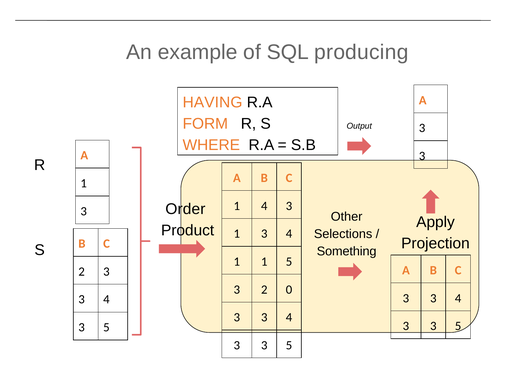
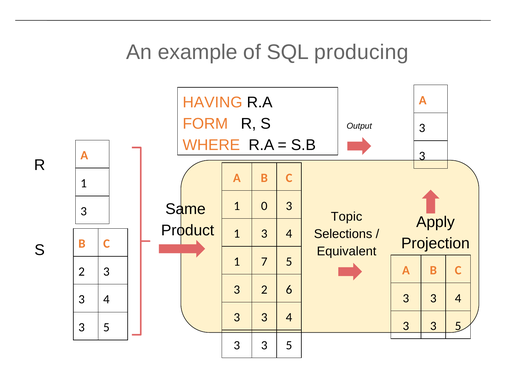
1 4: 4 -> 0 (264, 206)
Order: Order -> Same (186, 209)
Other: Other -> Topic (347, 216)
Something: Something -> Equivalent (347, 251)
1 1: 1 -> 7 (264, 261)
0: 0 -> 6 (289, 289)
